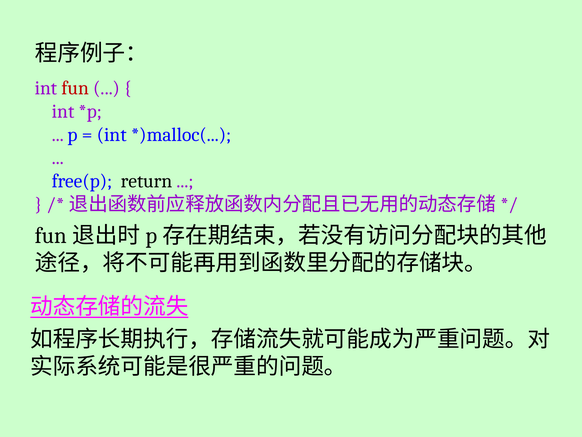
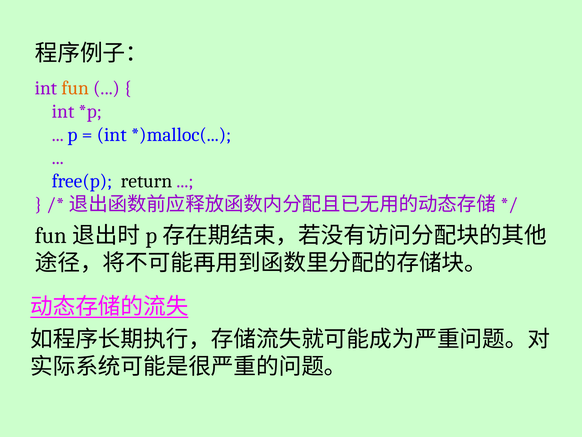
fun colour: red -> orange (75, 88)
